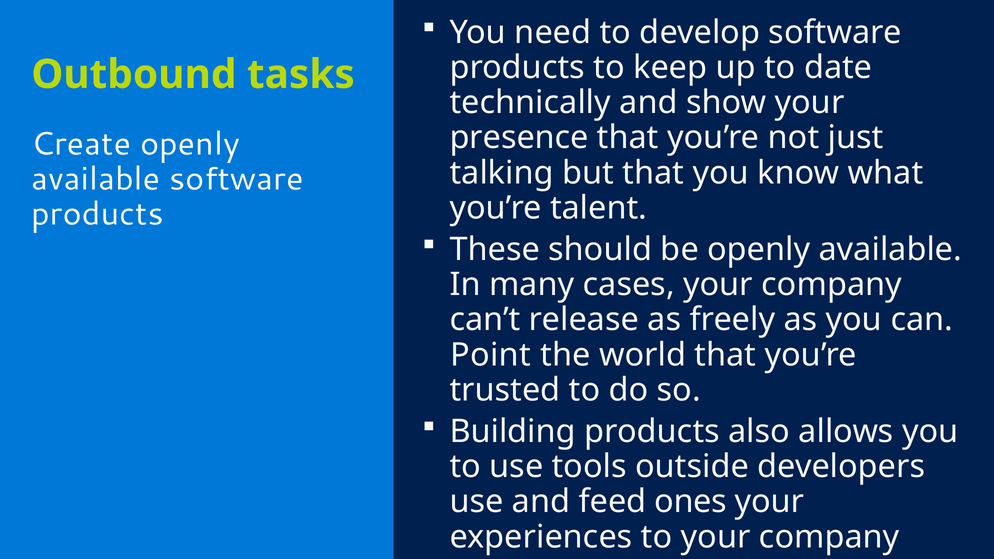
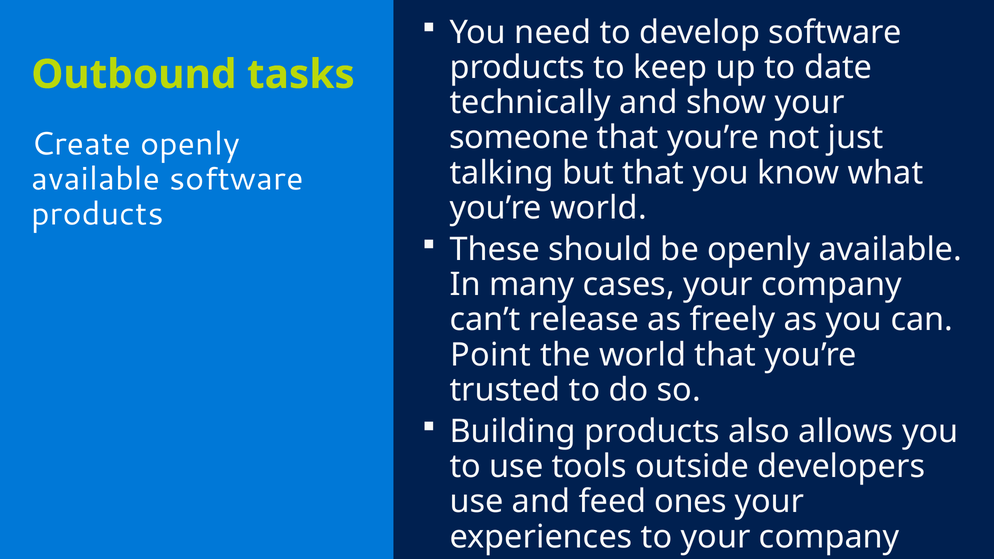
presence: presence -> someone (519, 138)
you’re talent: talent -> world (598, 208)
